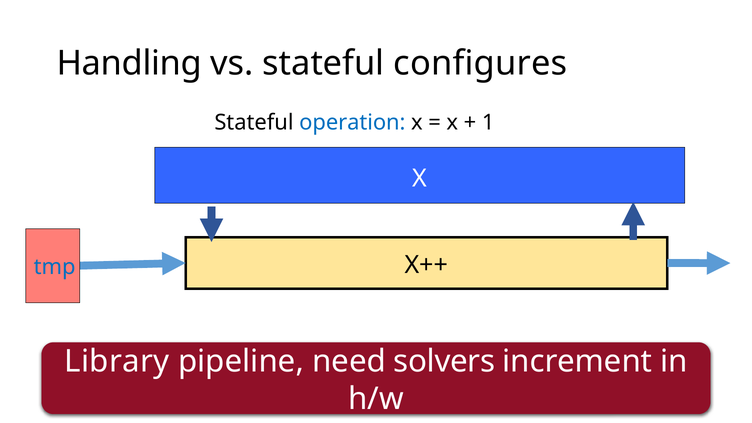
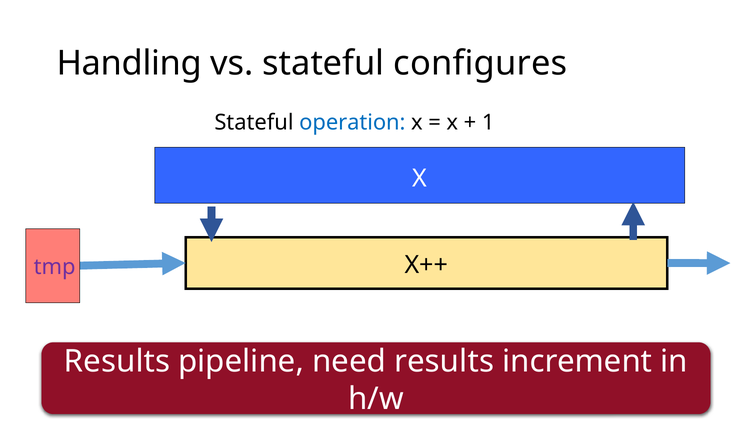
tmp colour: blue -> purple (55, 267)
Library: Library -> Results (117, 362)
need solvers: solvers -> results (444, 362)
